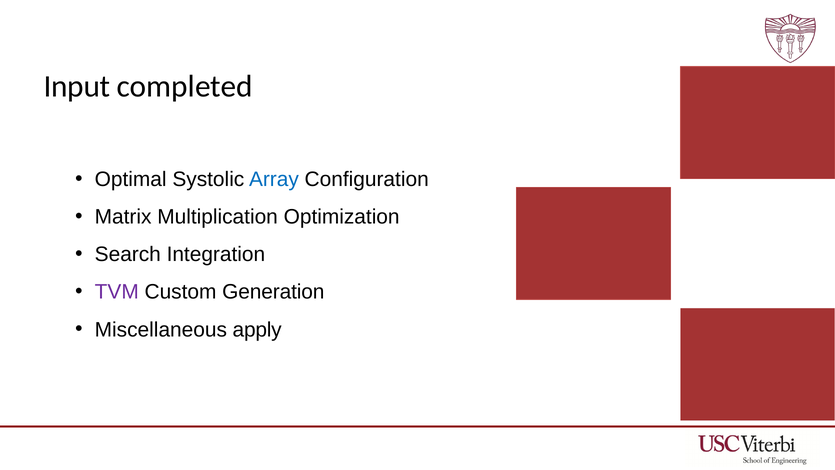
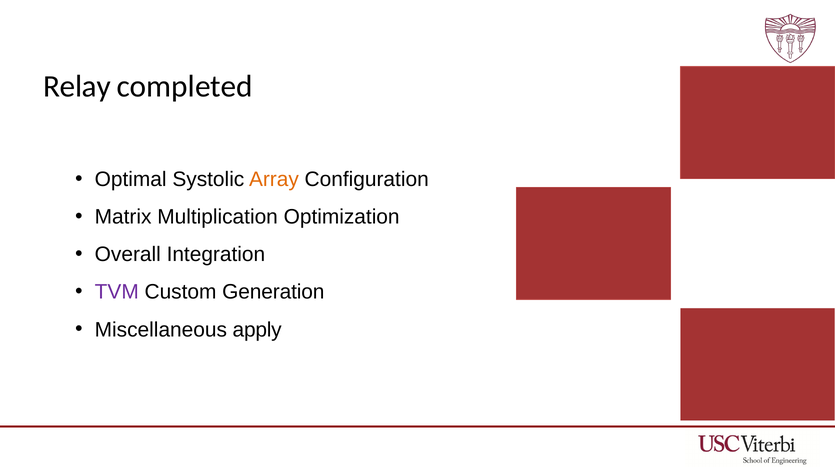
Input: Input -> Relay (77, 86)
Array colour: blue -> orange (274, 179)
Search: Search -> Overall (128, 254)
